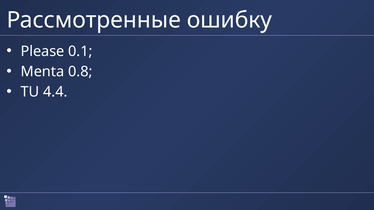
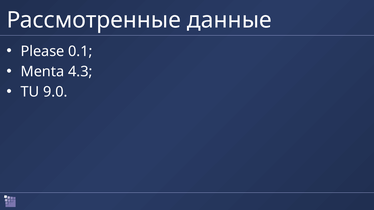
ошибку: ошибку -> данные (229, 20)
0.8: 0.8 -> 4.3 (80, 72)
4.4: 4.4 -> 9.0 (55, 92)
